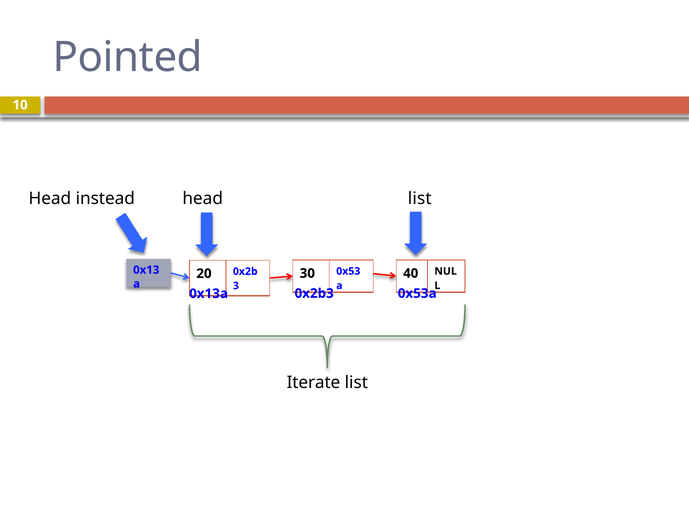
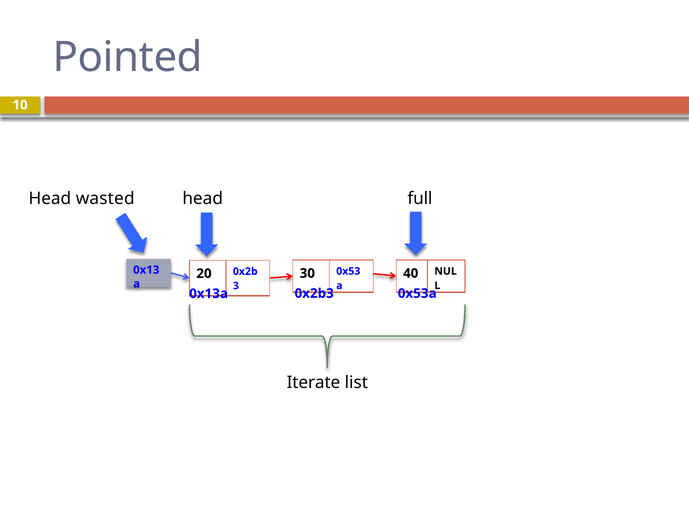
instead: instead -> wasted (105, 199)
head list: list -> full (420, 199)
